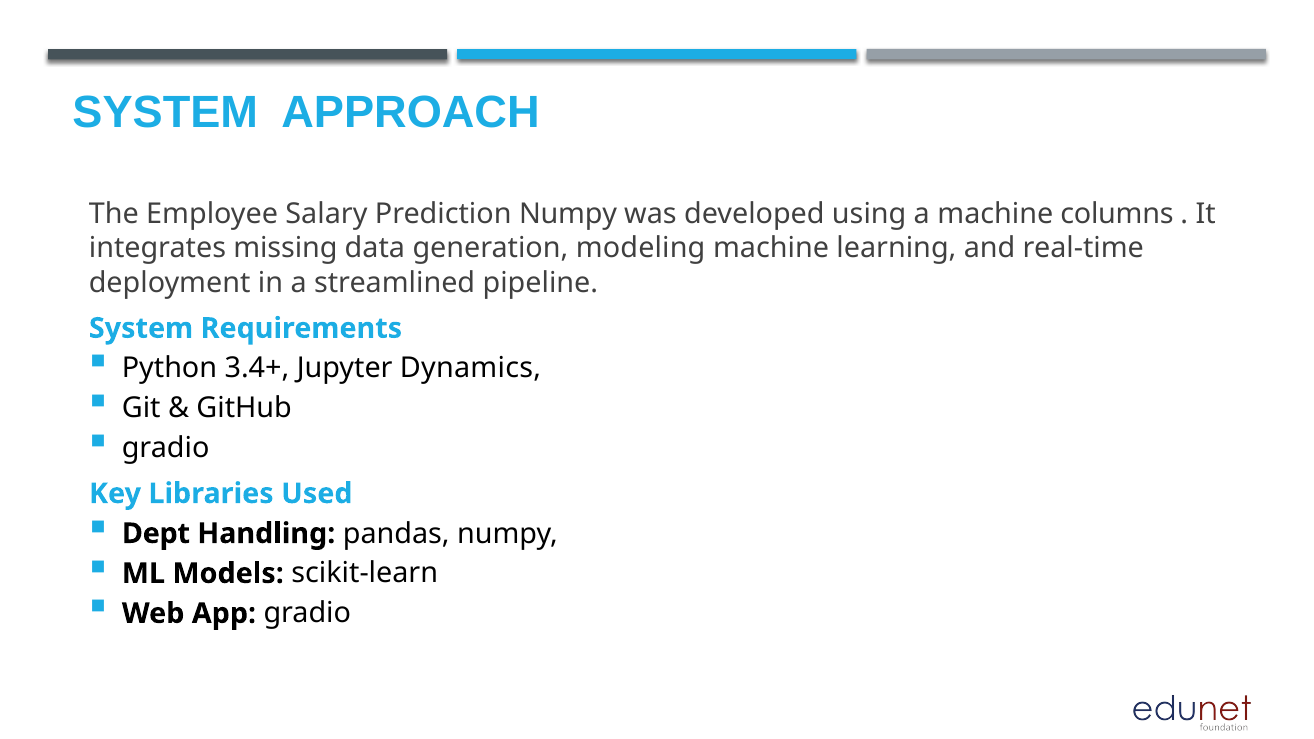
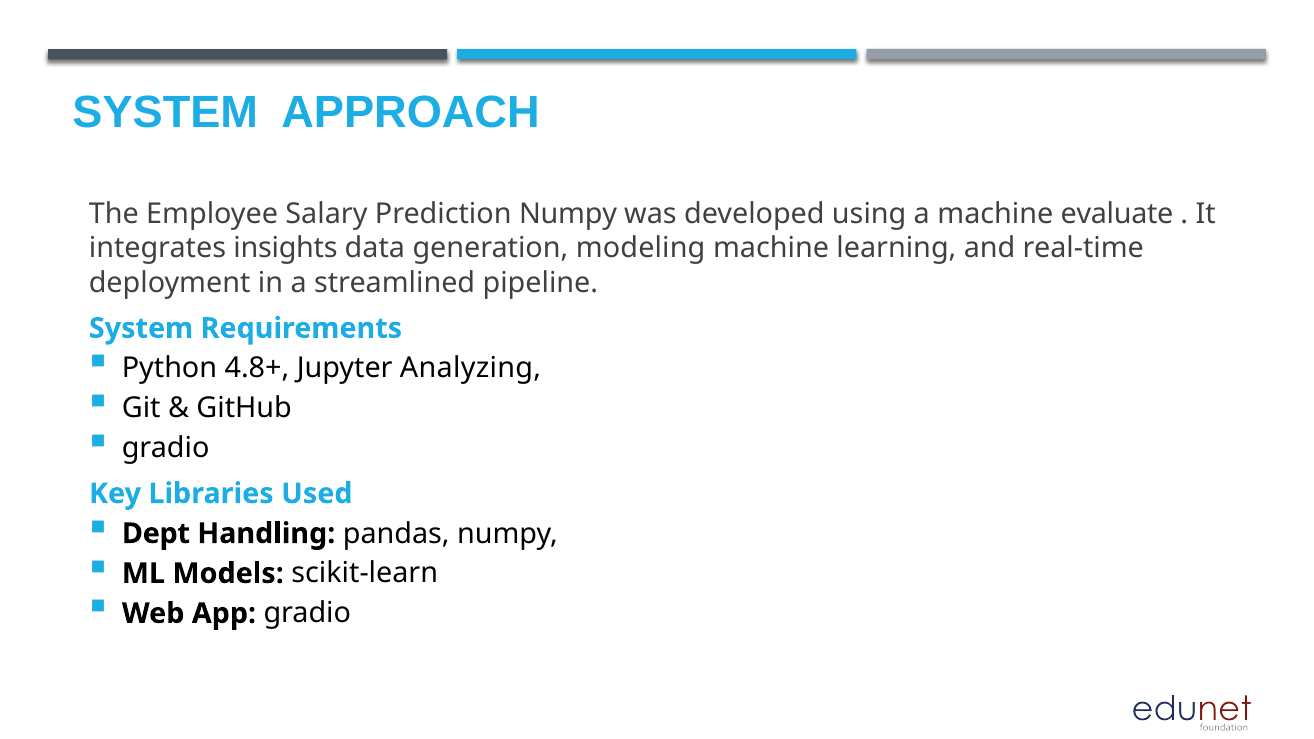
columns: columns -> evaluate (1117, 214)
missing: missing -> insights (286, 248)
3.4+: 3.4+ -> 4.8+ (257, 368)
Dynamics: Dynamics -> Analyzing (470, 368)
